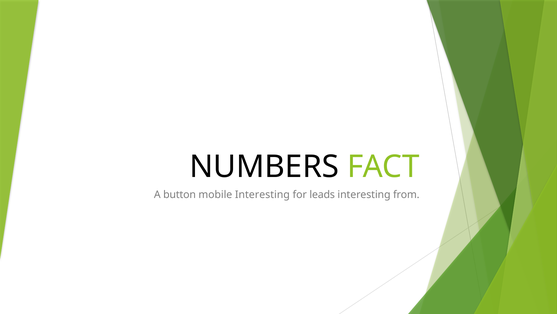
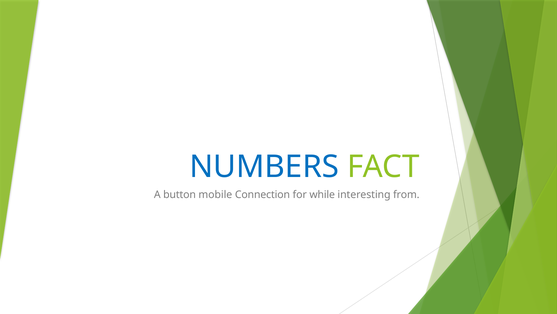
NUMBERS colour: black -> blue (264, 166)
mobile Interesting: Interesting -> Connection (262, 194)
leads: leads -> while (322, 194)
